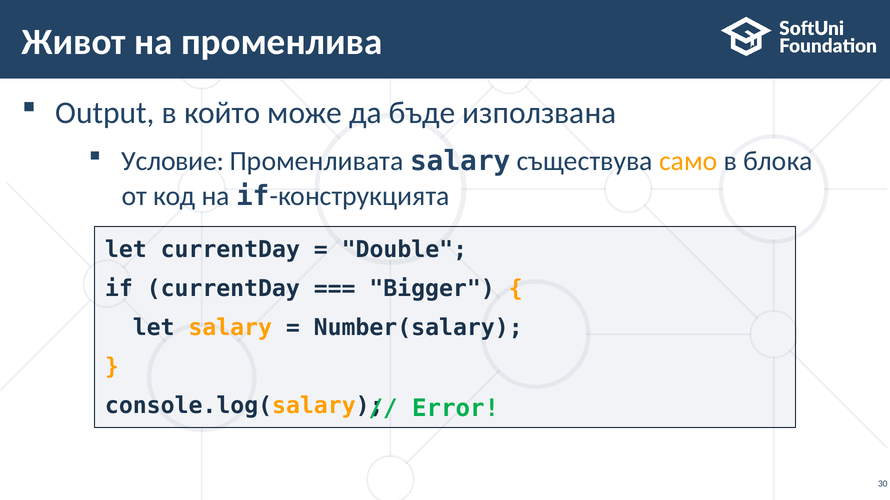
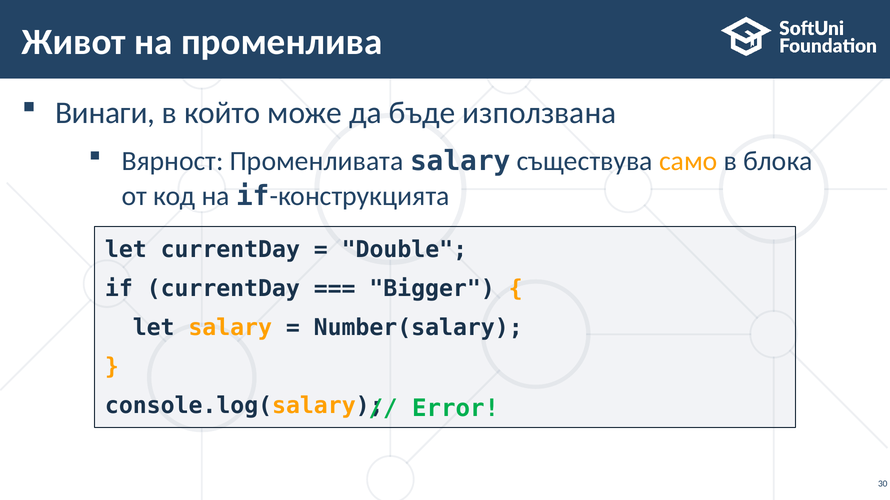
Output: Output -> Винаги (105, 113)
Условие: Условие -> Вярност (173, 161)
